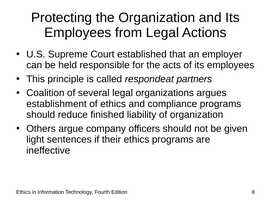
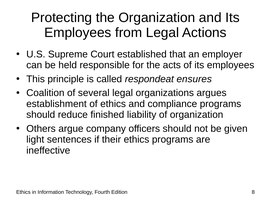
partners: partners -> ensures (194, 79)
